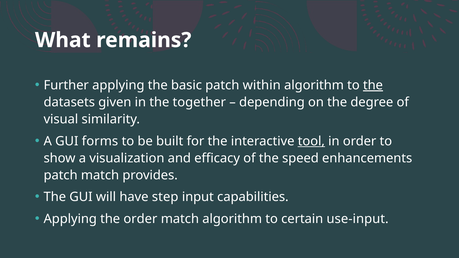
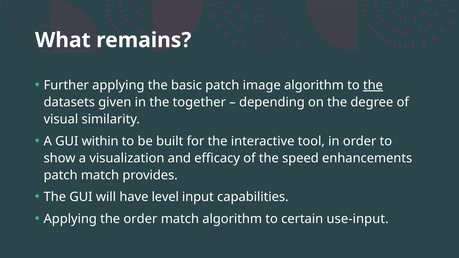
within: within -> image (262, 85)
forms: forms -> within (100, 141)
tool underline: present -> none (311, 141)
step: step -> level (165, 197)
